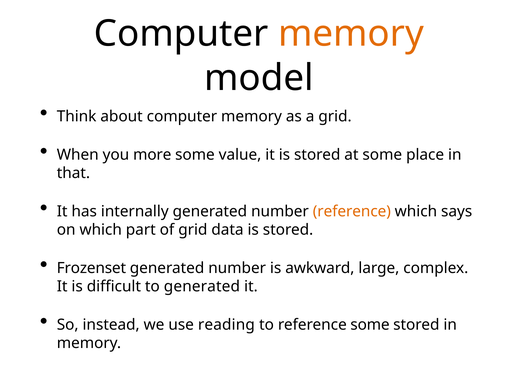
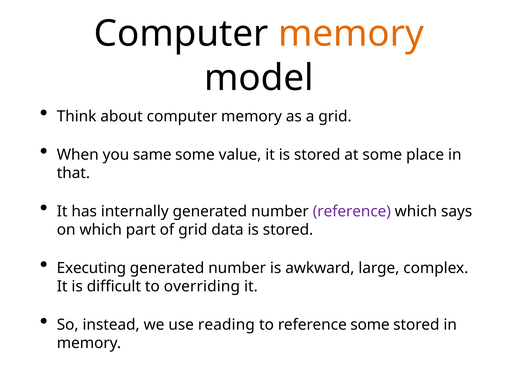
more: more -> same (152, 154)
reference colour: orange -> purple (352, 211)
Frozenset: Frozenset -> Executing (91, 268)
to generated: generated -> overriding (202, 286)
